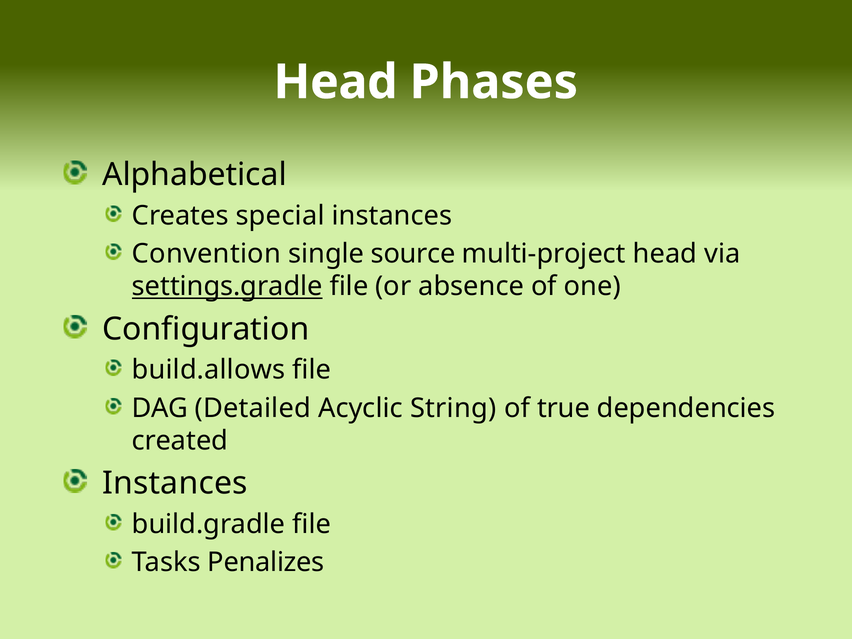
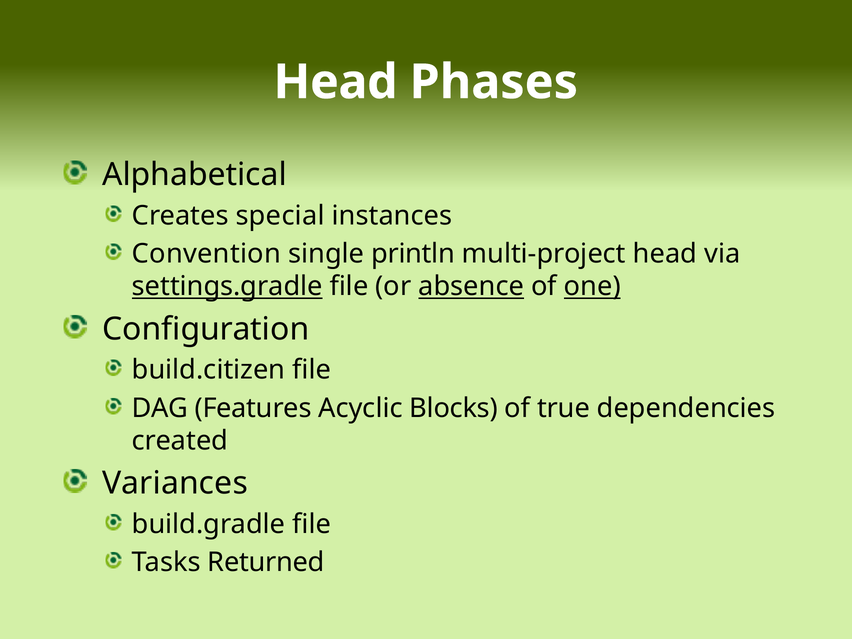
source: source -> println (413, 254)
absence underline: none -> present (471, 287)
one underline: none -> present (592, 287)
build.allows: build.allows -> build.citizen (209, 370)
Detailed: Detailed -> Features (253, 408)
String: String -> Blocks (454, 408)
Instances: Instances -> Variances (175, 483)
Penalizes: Penalizes -> Returned (266, 562)
